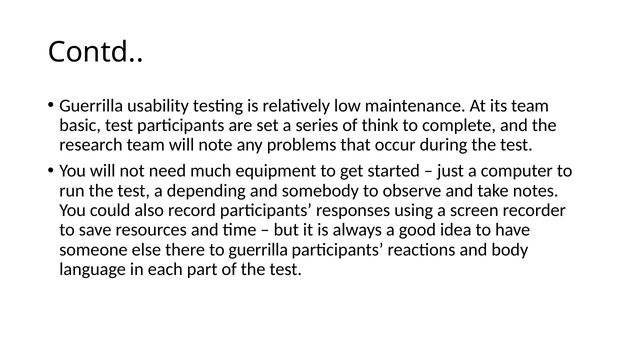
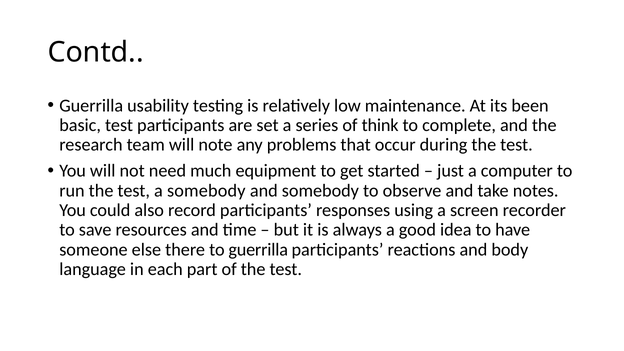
its team: team -> been (530, 106)
a depending: depending -> somebody (206, 191)
